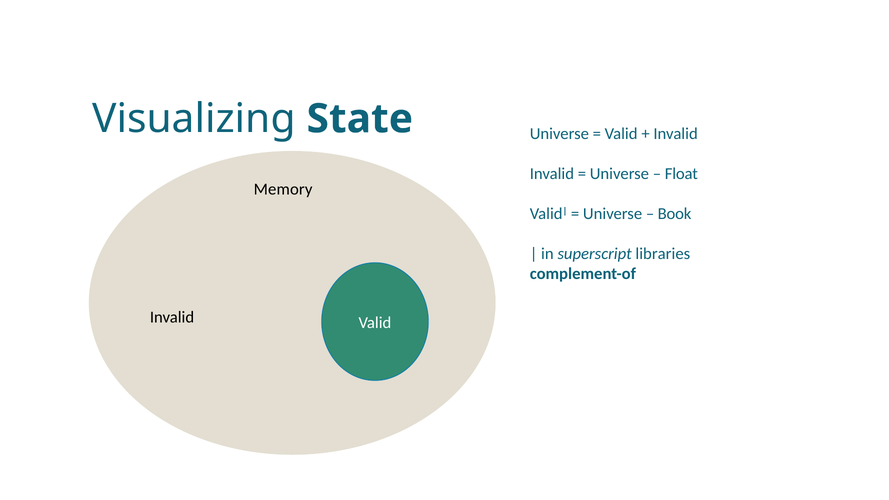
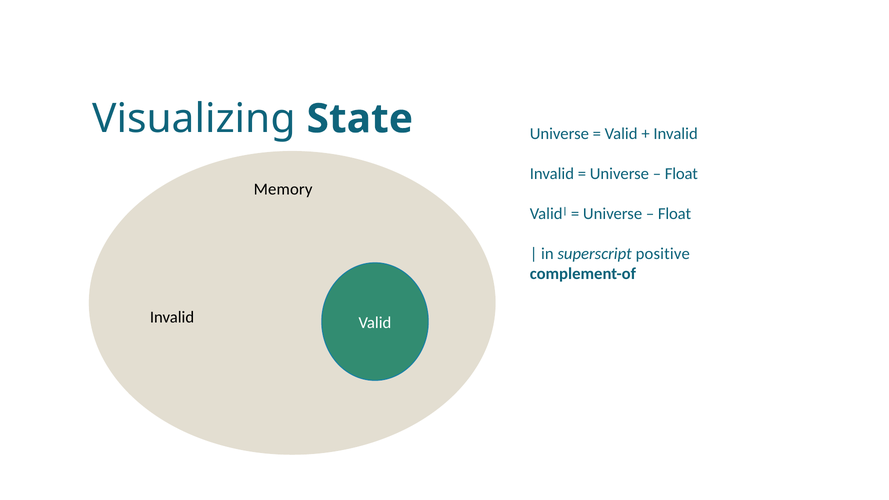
Book: Book -> Float (675, 214)
libraries: libraries -> positive (663, 254)
